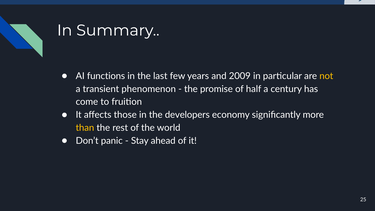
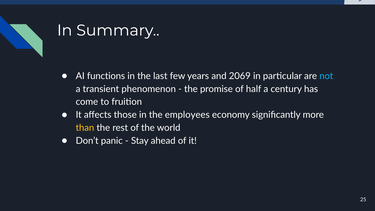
2009: 2009 -> 2069 (240, 76)
not colour: yellow -> light blue (326, 76)
developers: developers -> employees (187, 115)
